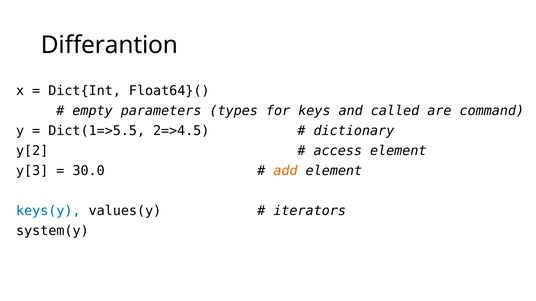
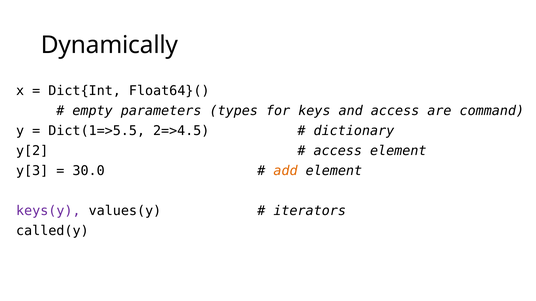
Differantion: Differantion -> Dynamically (110, 45)
and called: called -> access (395, 111)
keys(y colour: blue -> purple (48, 211)
system(y: system(y -> called(y (52, 231)
